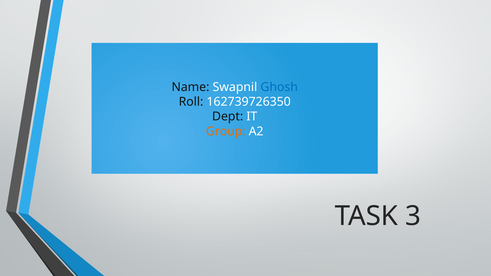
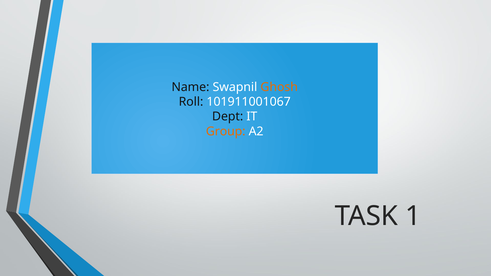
Ghosh colour: blue -> orange (279, 87)
162739726350: 162739726350 -> 101911001067 (249, 102)
3: 3 -> 1 (413, 216)
